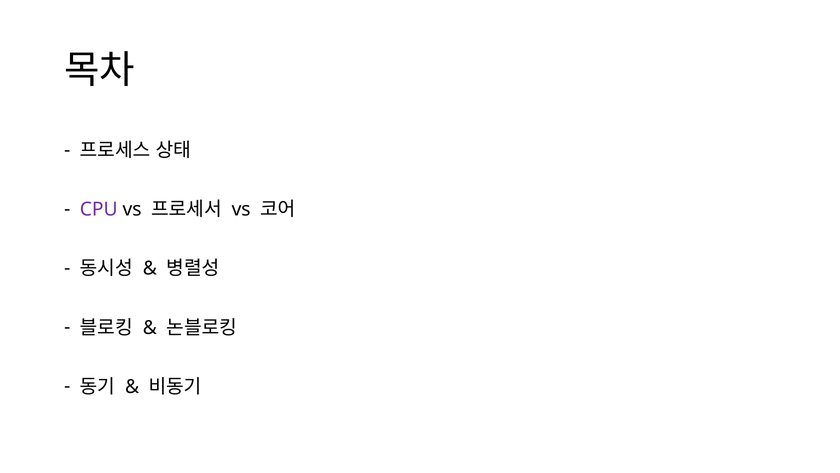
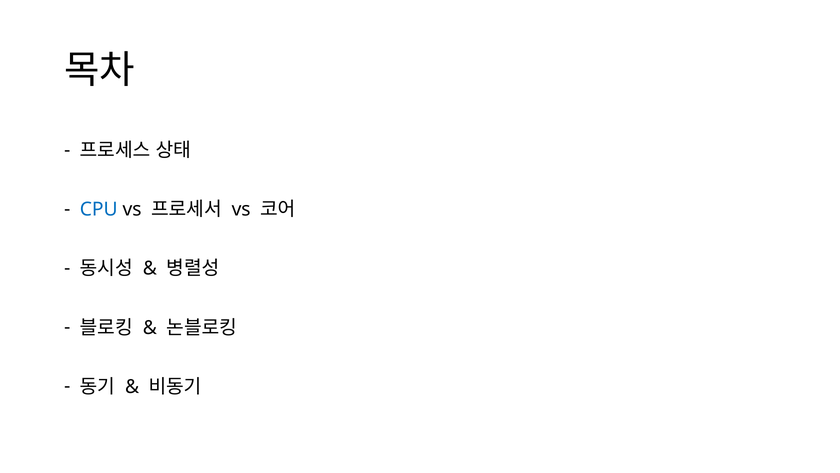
CPU colour: purple -> blue (99, 209)
